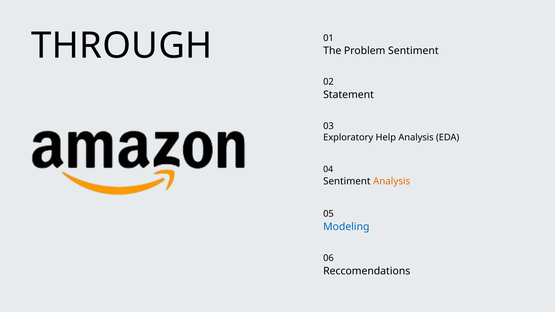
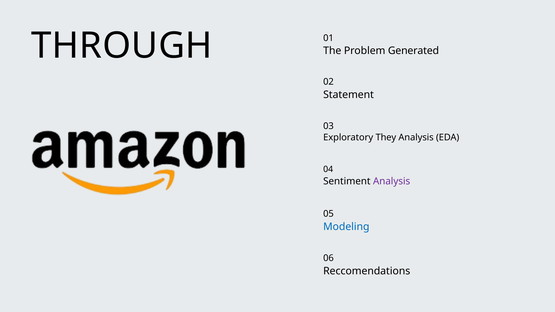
Problem Sentiment: Sentiment -> Generated (413, 51)
Help: Help -> They (386, 137)
Analysis colour: orange -> purple (392, 181)
